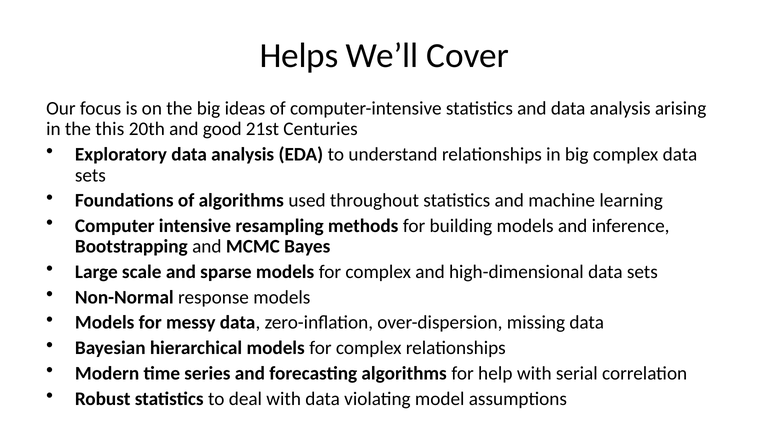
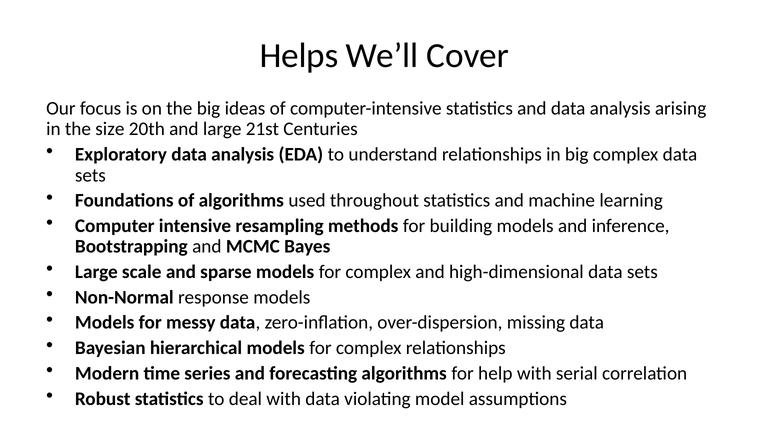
this: this -> size (110, 129)
and good: good -> large (222, 129)
